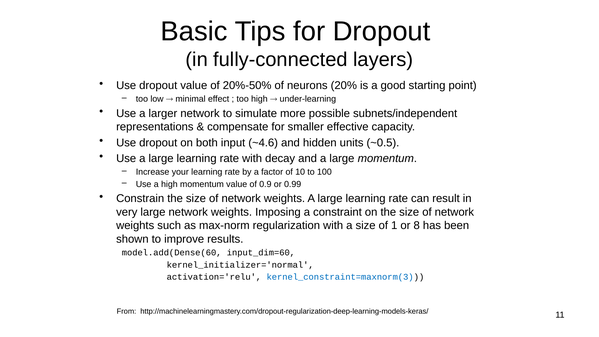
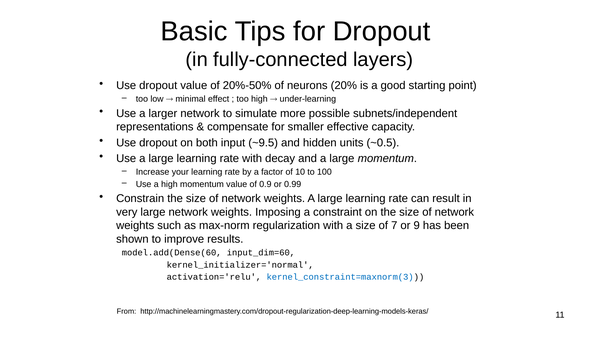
~4.6: ~4.6 -> ~9.5 (263, 143)
1: 1 -> 7 (394, 225)
8: 8 -> 9 (417, 225)
